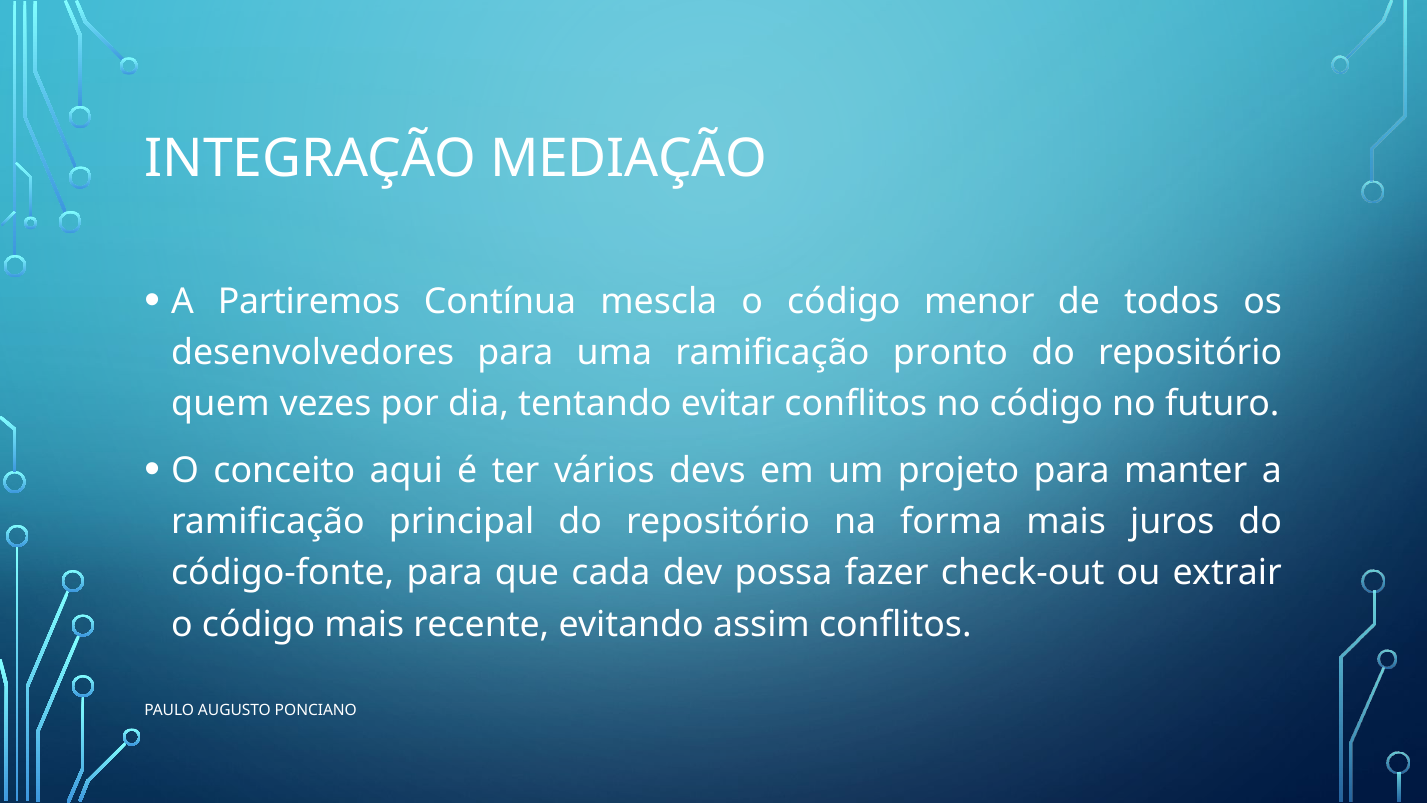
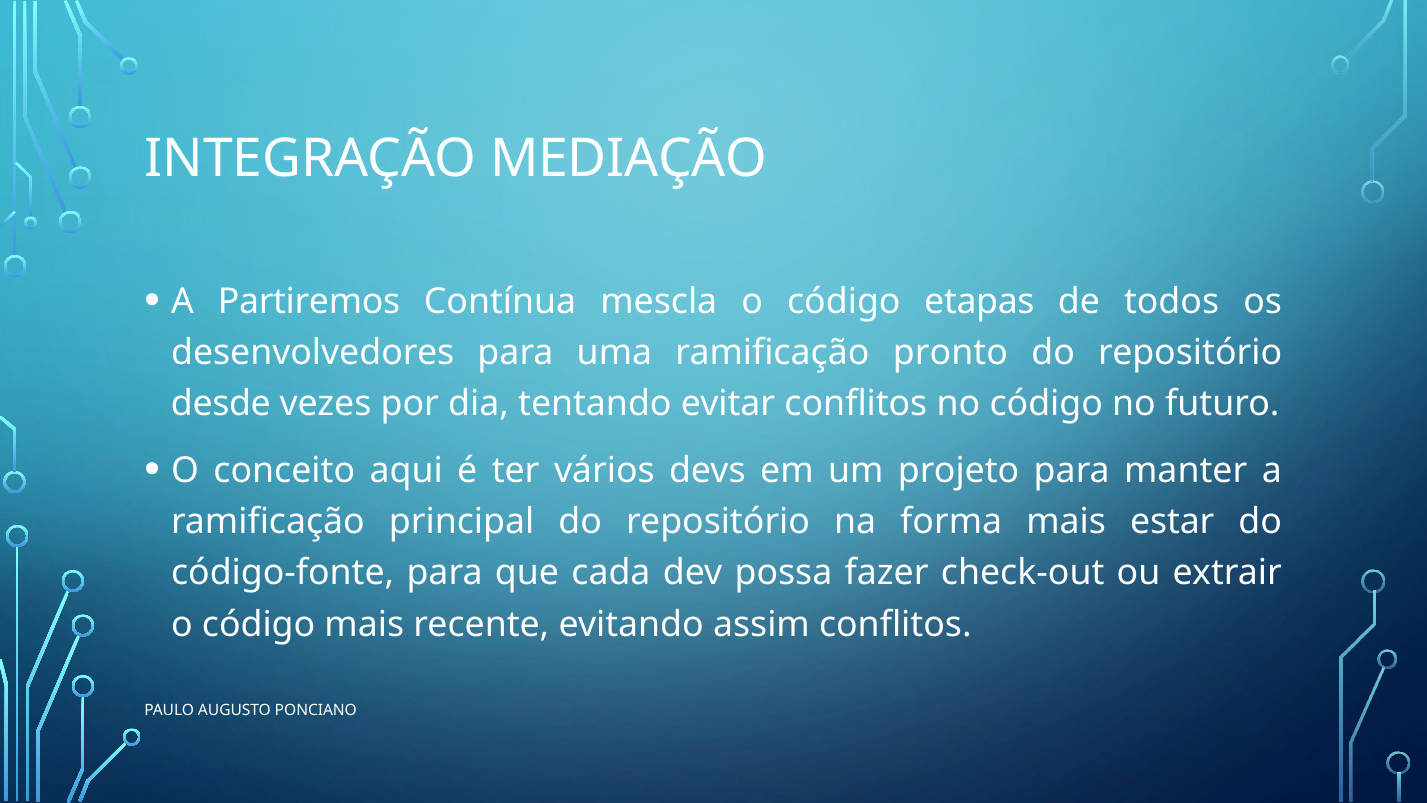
menor: menor -> etapas (979, 301)
quem: quem -> desde (221, 404)
juros: juros -> estar (1172, 521)
